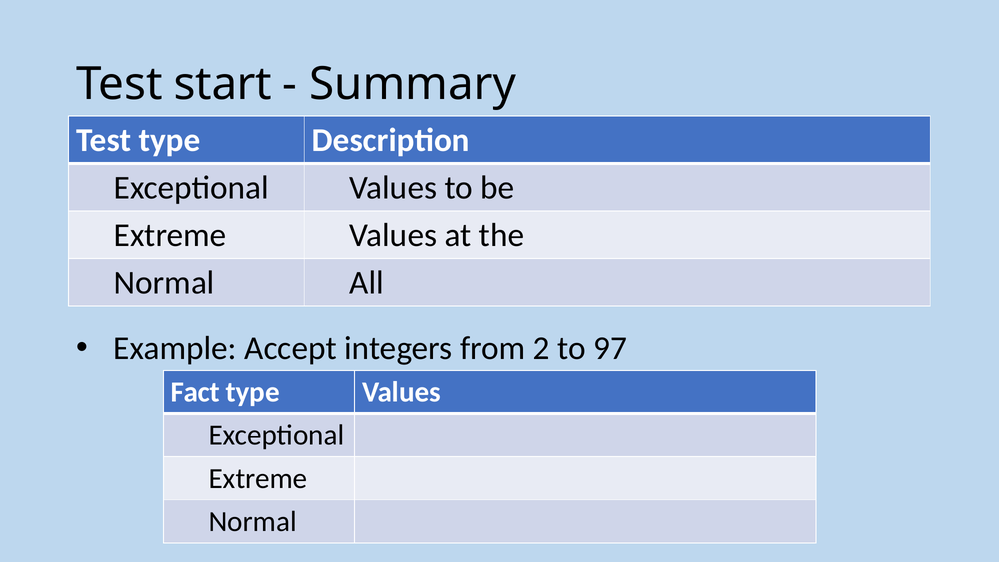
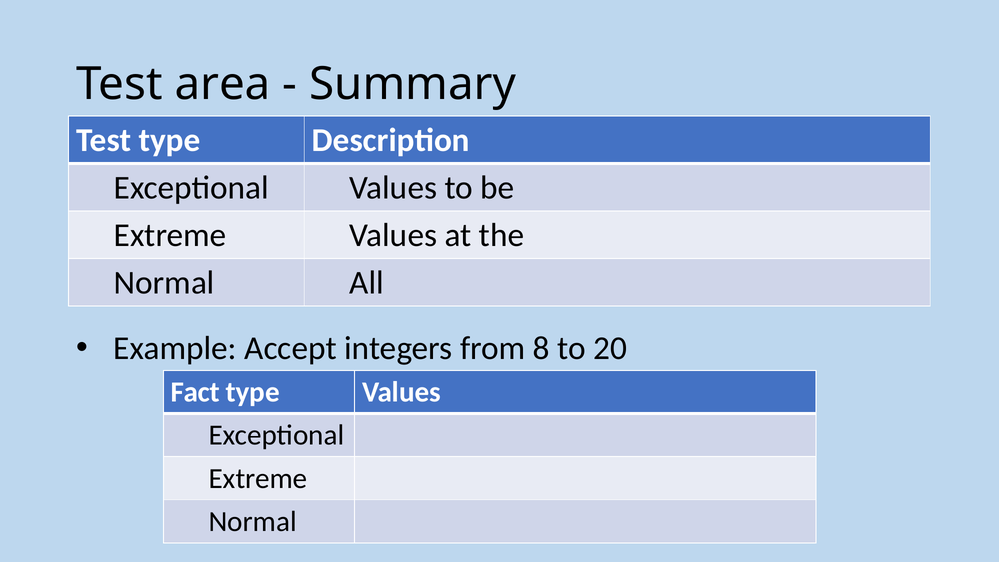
start: start -> area (223, 84)
2: 2 -> 8 (541, 348)
97: 97 -> 20 (610, 348)
